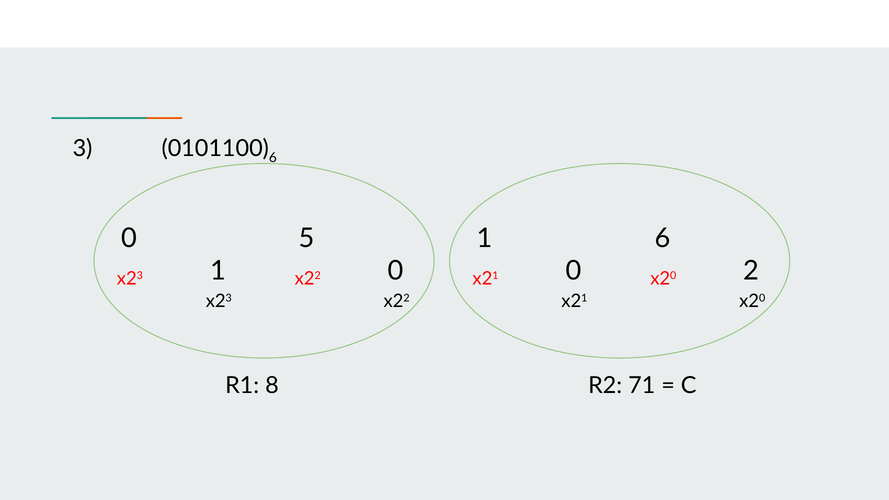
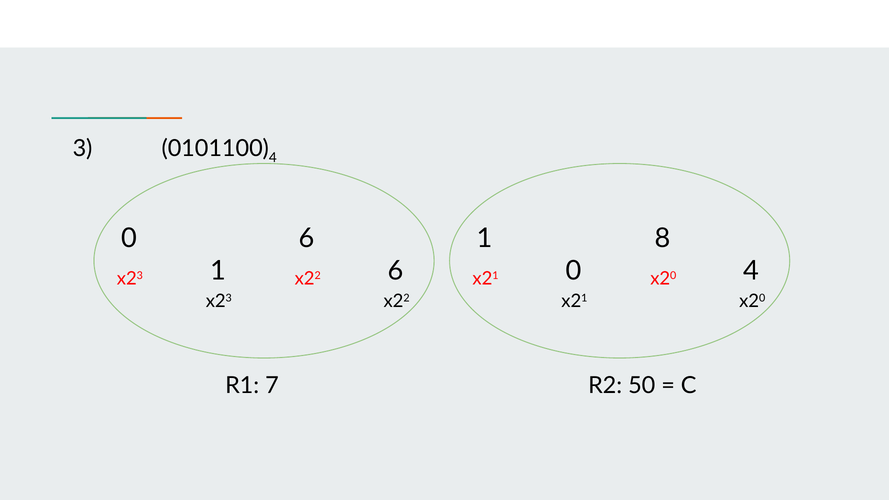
6: 6 -> 4 (273, 158)
0 5: 5 -> 6 (307, 238)
1 6: 6 -> 8 (662, 238)
1 0: 0 -> 6 (396, 271)
0 2: 2 -> 4 (751, 271)
8: 8 -> 7 (272, 386)
71: 71 -> 50 (642, 386)
